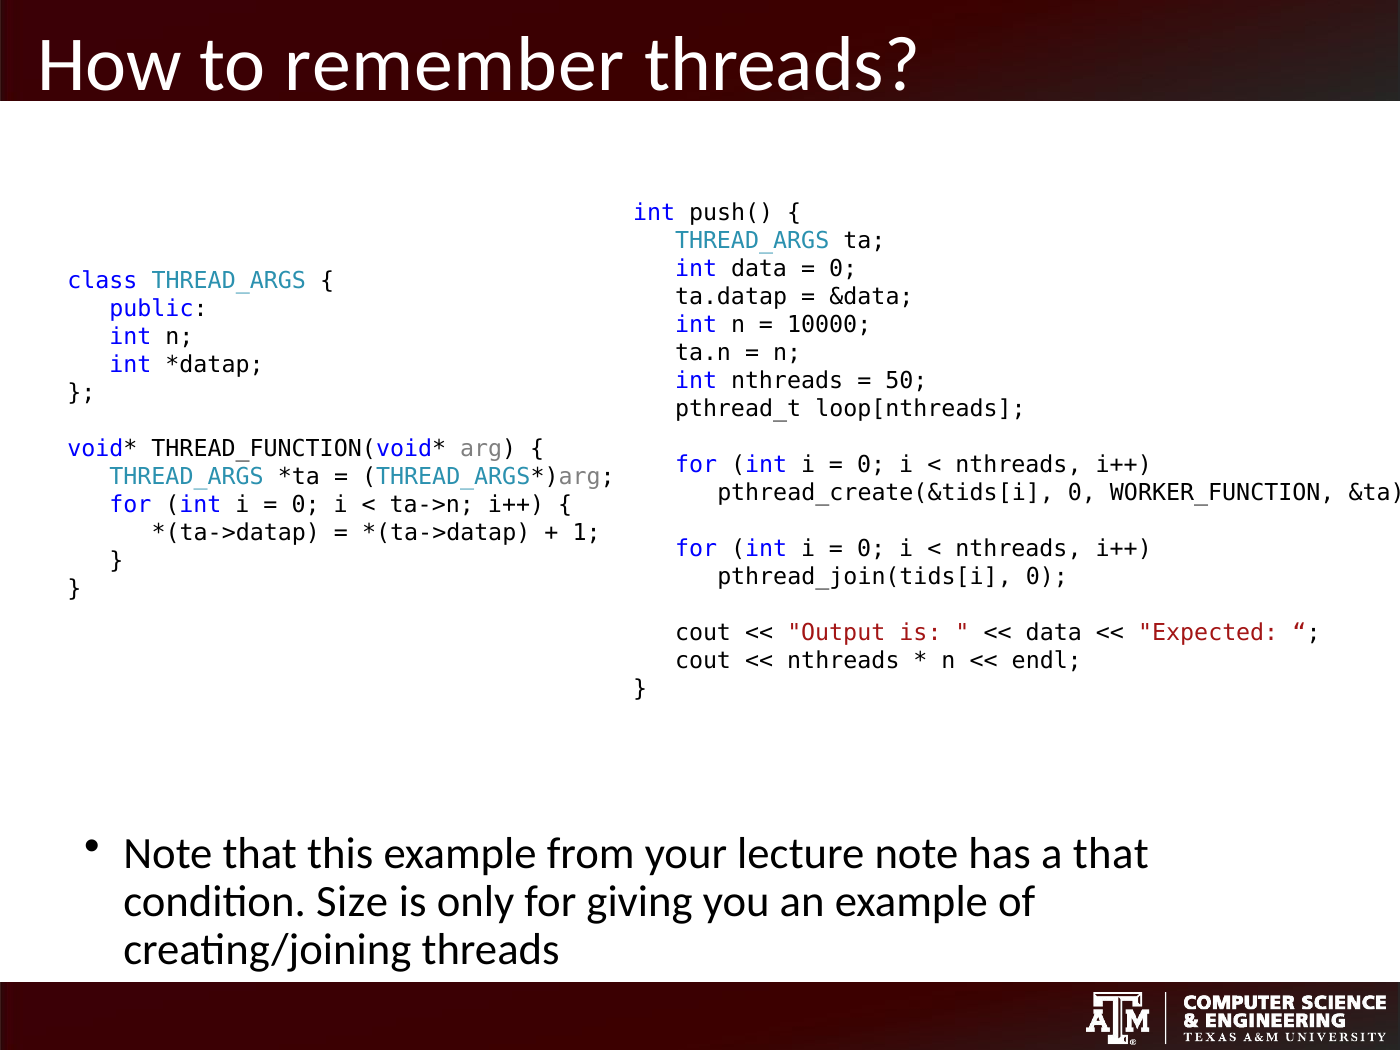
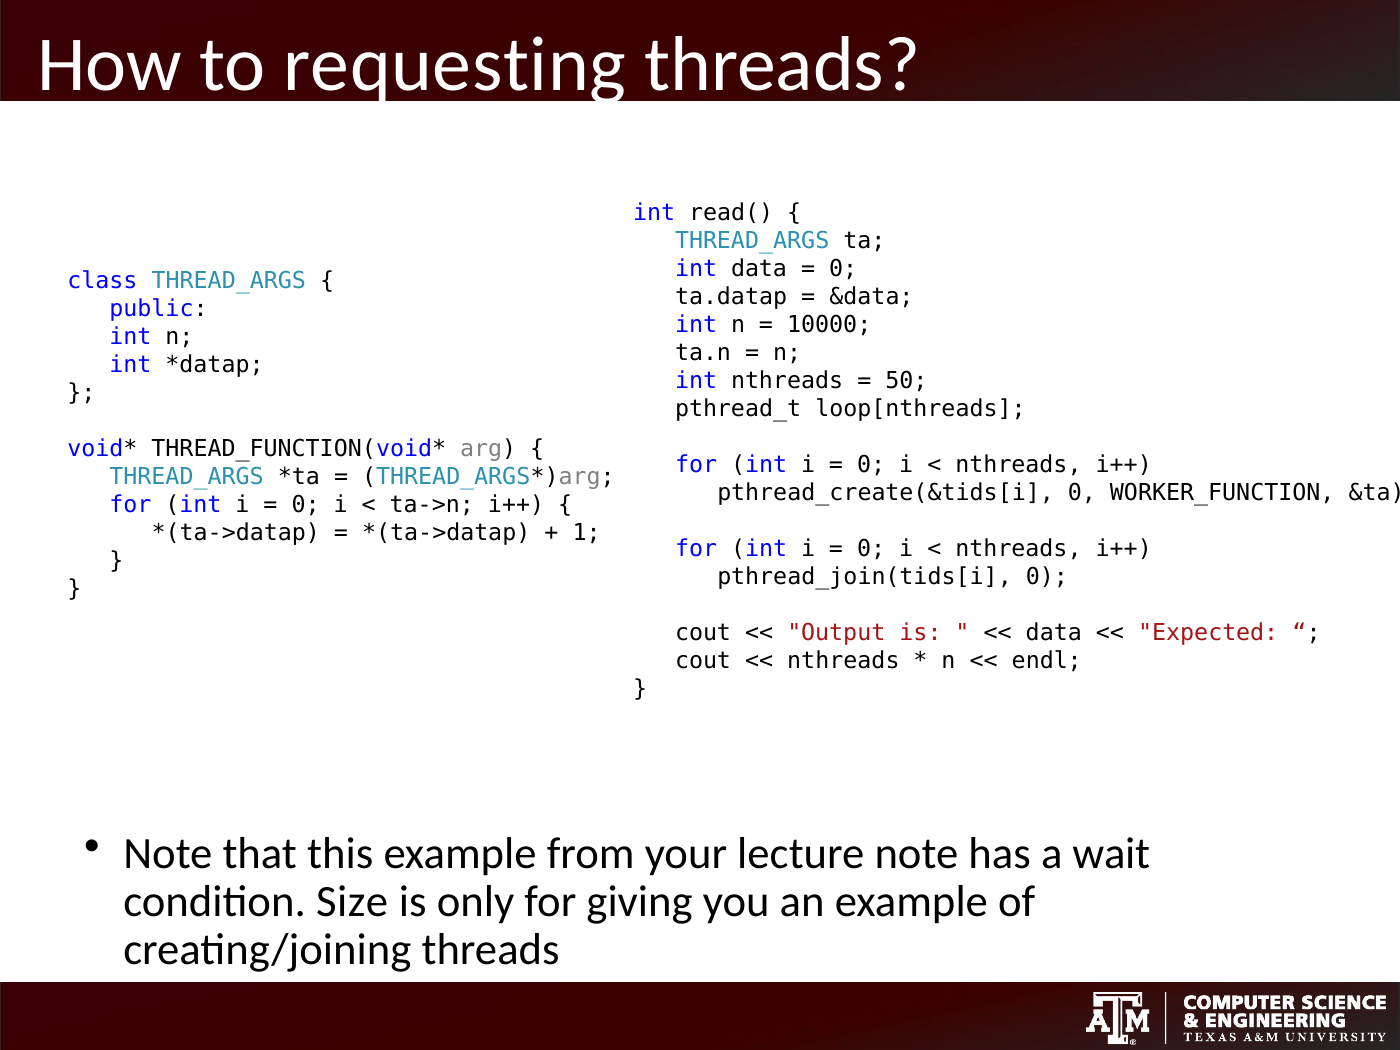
remember: remember -> requesting (455, 64)
push(: push( -> read( (731, 213)
a that: that -> wait (1111, 853)
